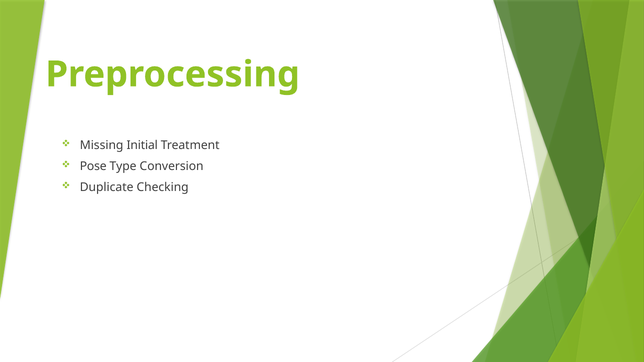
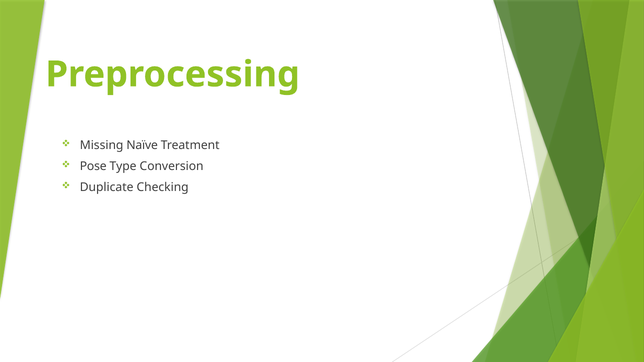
Initial: Initial -> Naïve (142, 145)
